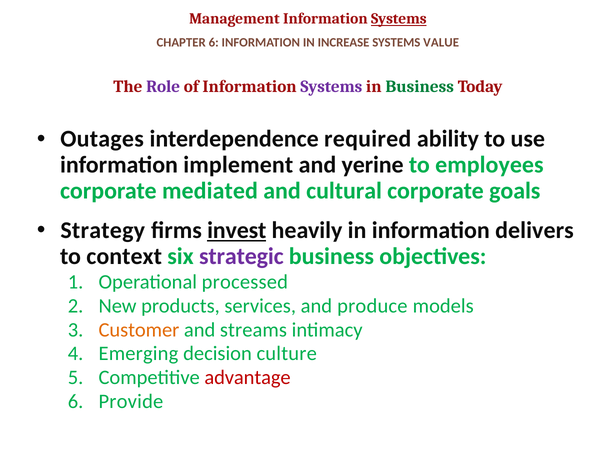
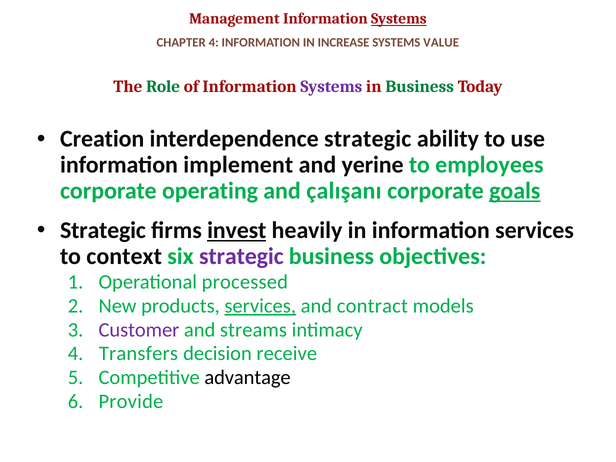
CHAPTER 6: 6 -> 4 (214, 42)
Role colour: purple -> green (163, 86)
Outages: Outages -> Creation (102, 139)
interdependence required: required -> strategic (368, 139)
mediated: mediated -> operating (210, 191)
cultural: cultural -> çalışanı (344, 191)
goals underline: none -> present (515, 191)
Strategy: Strategy -> Strategic (103, 230)
information delivers: delivers -> services (535, 230)
services underline: none -> present (260, 306)
produce: produce -> contract (372, 306)
Customer colour: orange -> purple (139, 330)
Emerging: Emerging -> Transfers (138, 354)
culture: culture -> receive (287, 354)
advantage colour: red -> black (248, 378)
